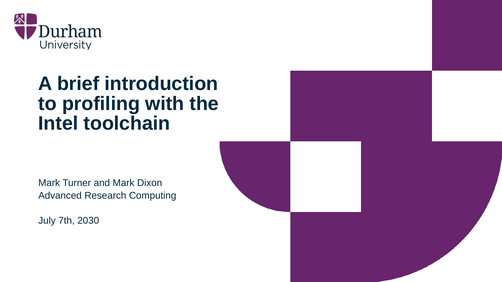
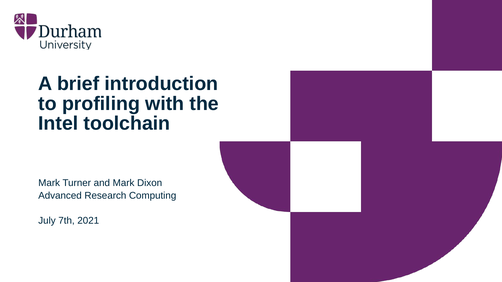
2030: 2030 -> 2021 (88, 221)
